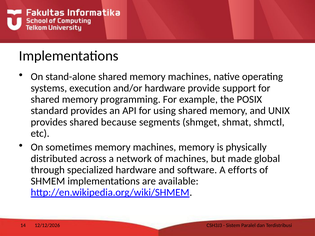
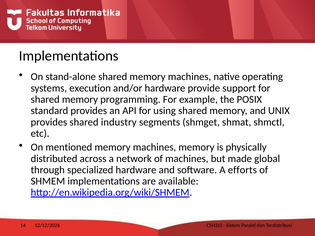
because: because -> industry (119, 122)
sometimes: sometimes -> mentioned (69, 147)
